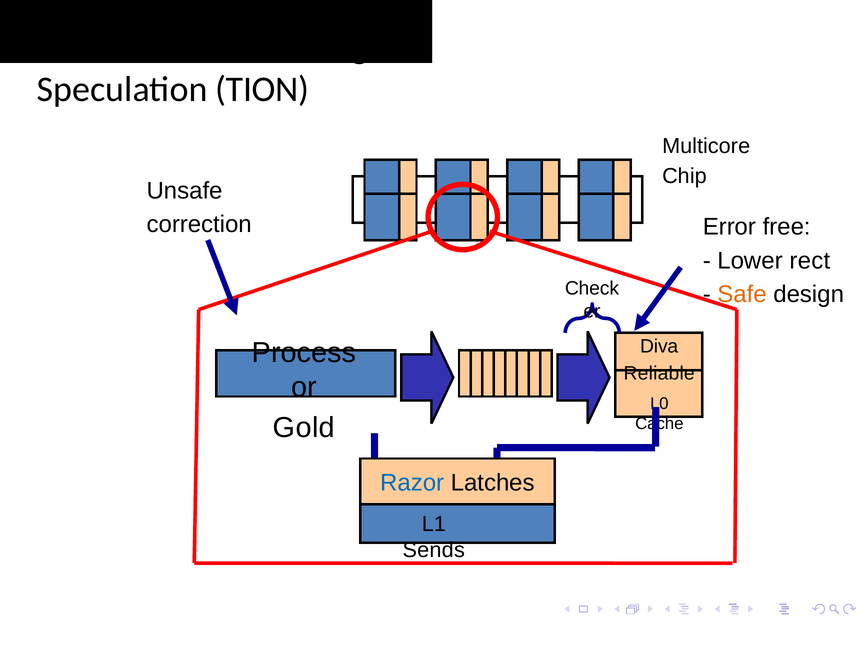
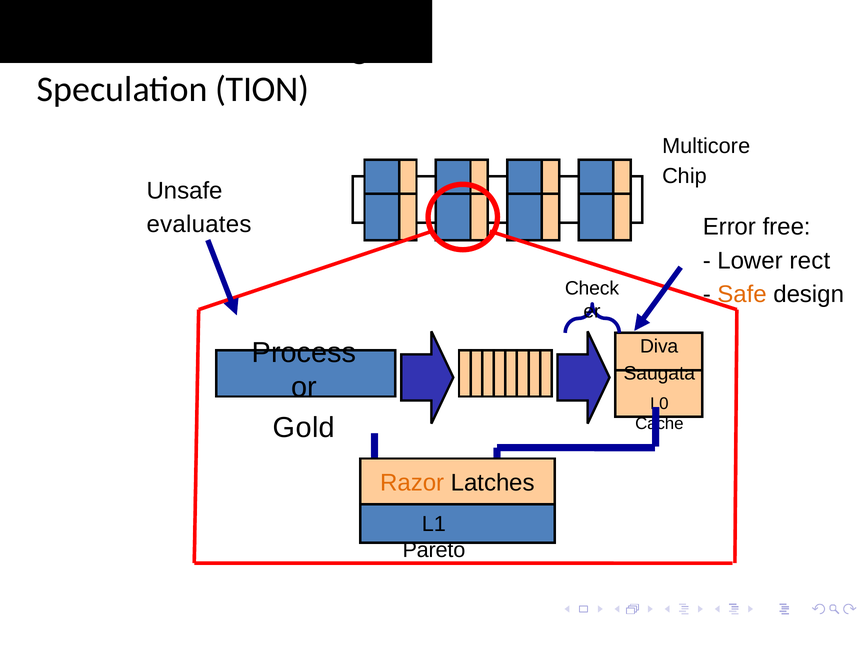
correction: correction -> evaluates (199, 224)
Reliable: Reliable -> Saugata (659, 373)
Razor colour: blue -> orange (412, 482)
Sends: Sends -> Pareto (434, 549)
